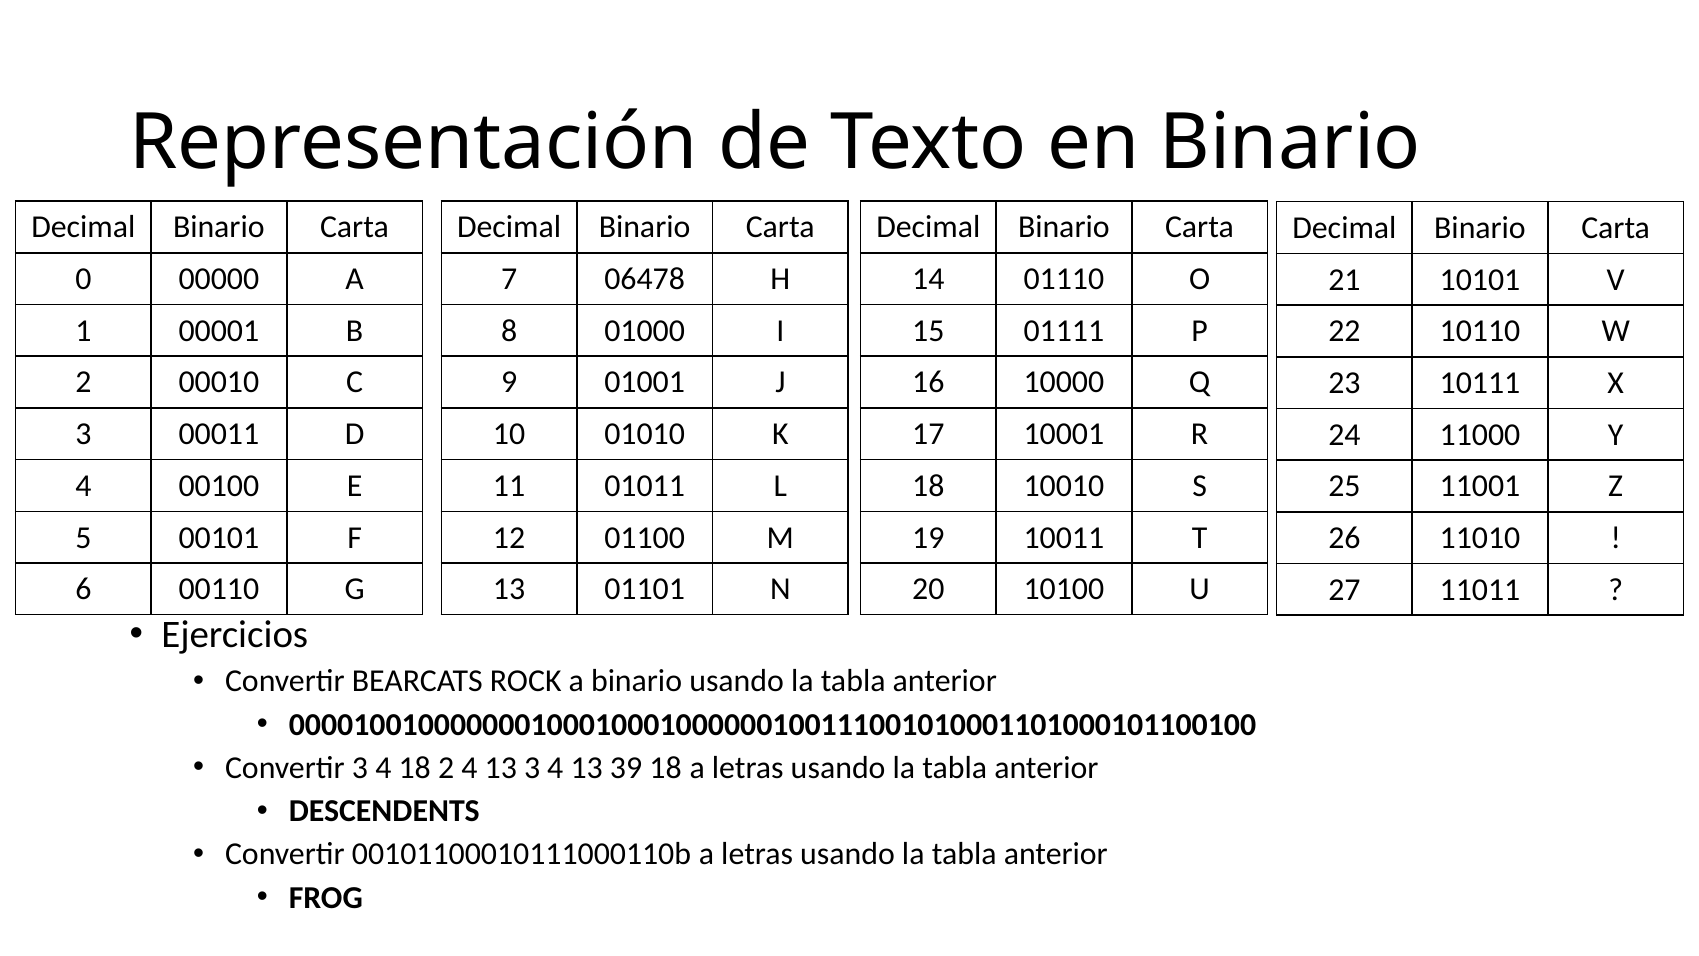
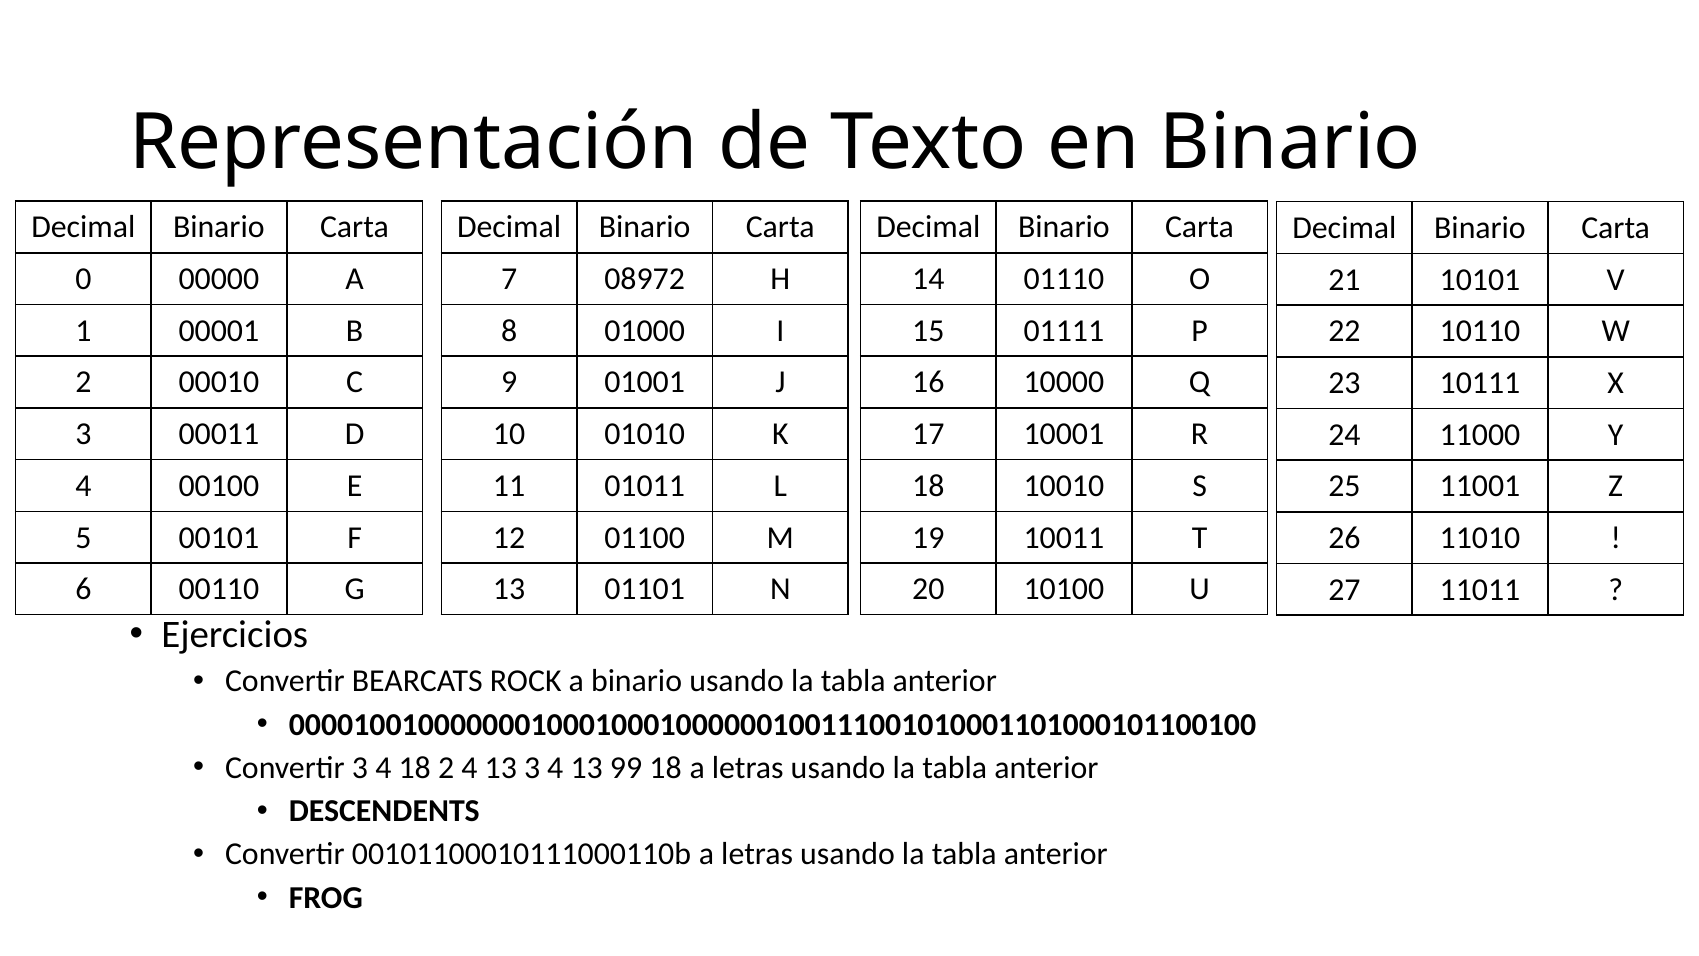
06478: 06478 -> 08972 (645, 279)
39: 39 -> 99 (626, 768)
